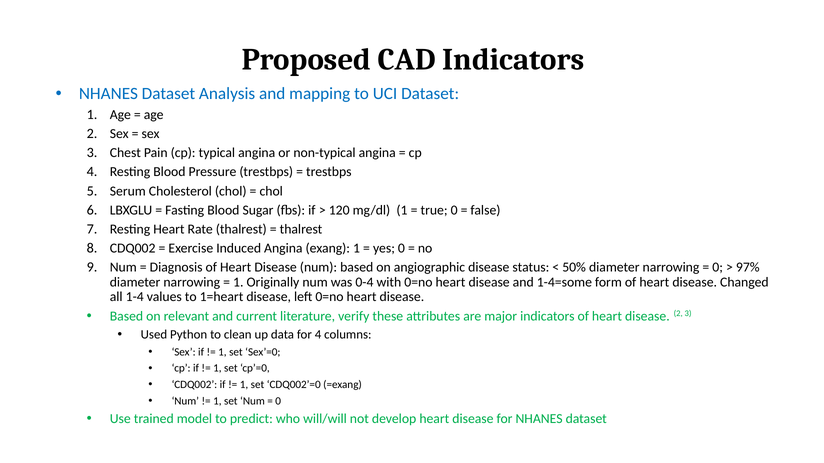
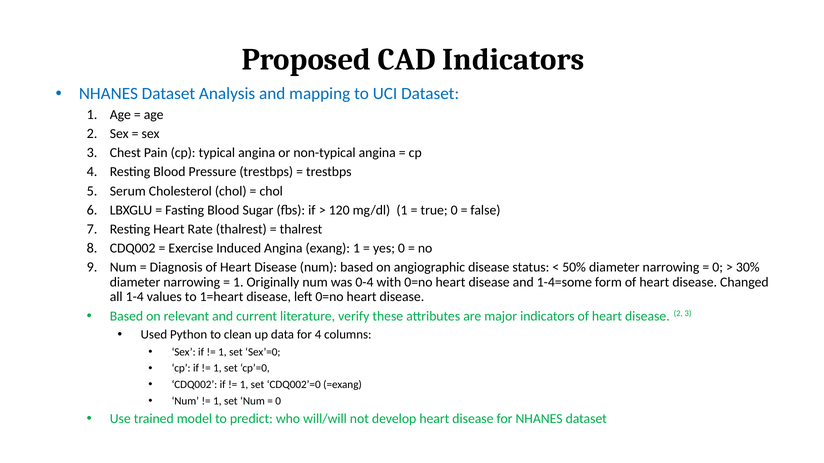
97%: 97% -> 30% (748, 268)
